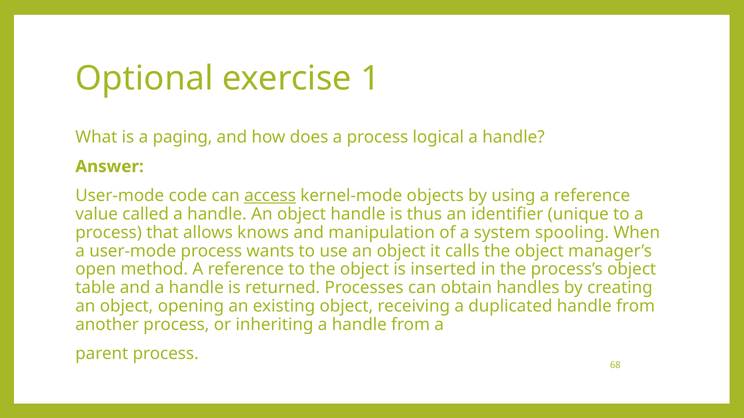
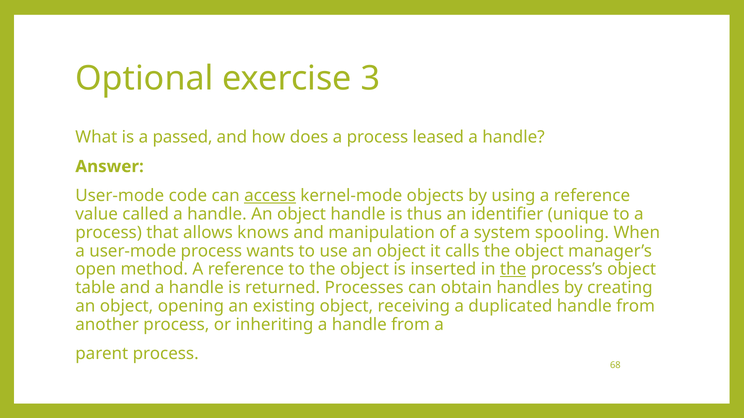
1: 1 -> 3 (370, 78)
paging: paging -> passed (183, 137)
logical: logical -> leased (438, 137)
the underline: none -> present (513, 270)
